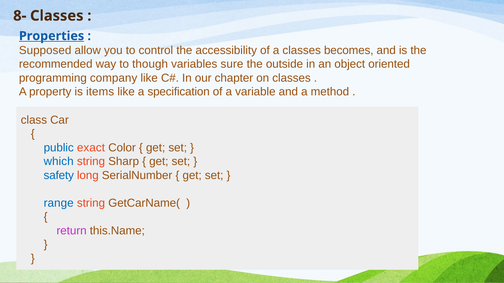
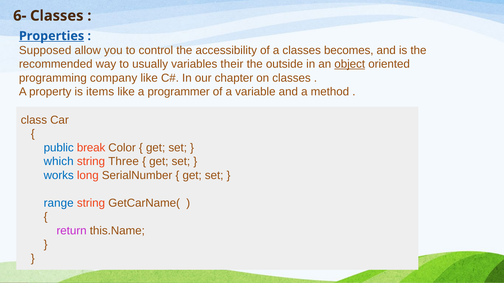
8-: 8- -> 6- (20, 16)
though: though -> usually (150, 64)
sure: sure -> their (232, 64)
object underline: none -> present (350, 64)
specification: specification -> programmer (179, 92)
exact: exact -> break (91, 148)
Sharp: Sharp -> Three (124, 162)
safety: safety -> works (59, 176)
